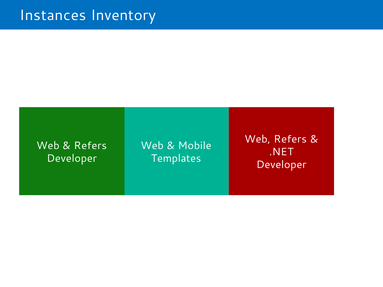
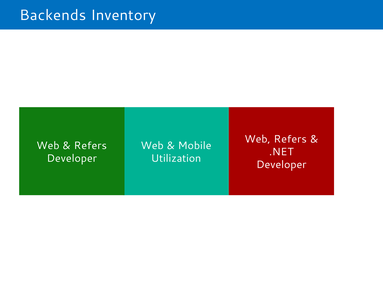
Instances: Instances -> Backends (53, 15)
Templates: Templates -> Utilization (176, 158)
